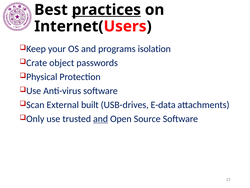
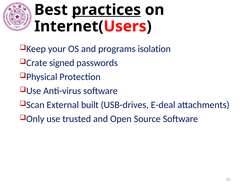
object: object -> signed (62, 63)
E-data: E-data -> E-deal (163, 105)
and underline: present -> none (101, 118)
